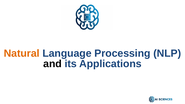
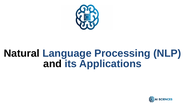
Natural colour: orange -> black (22, 53)
